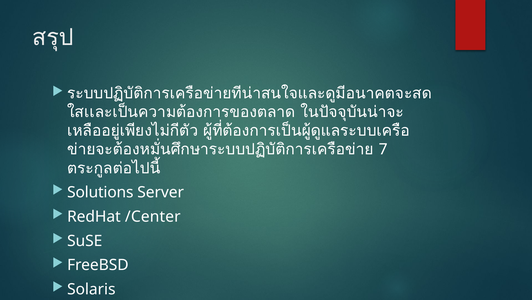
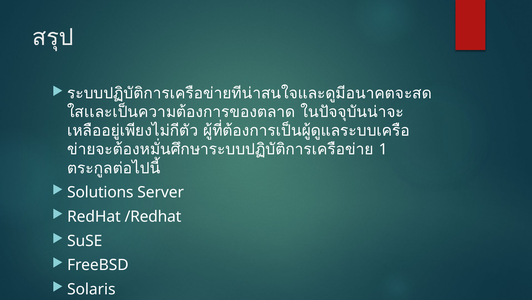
7: 7 -> 1 (383, 149)
/Center: /Center -> /Redhat (153, 216)
